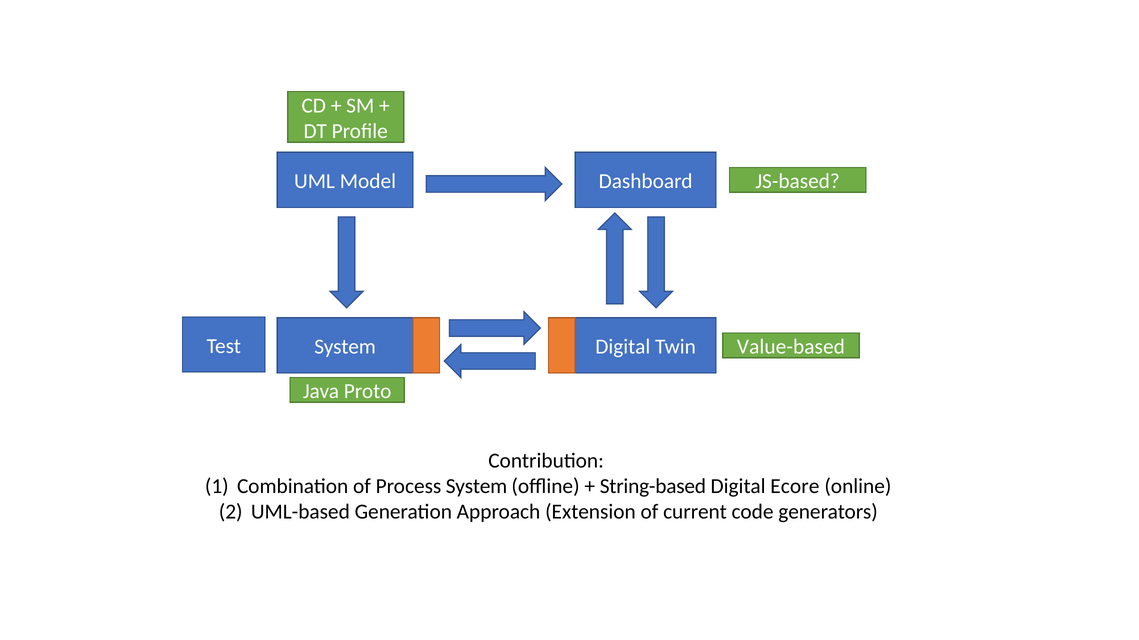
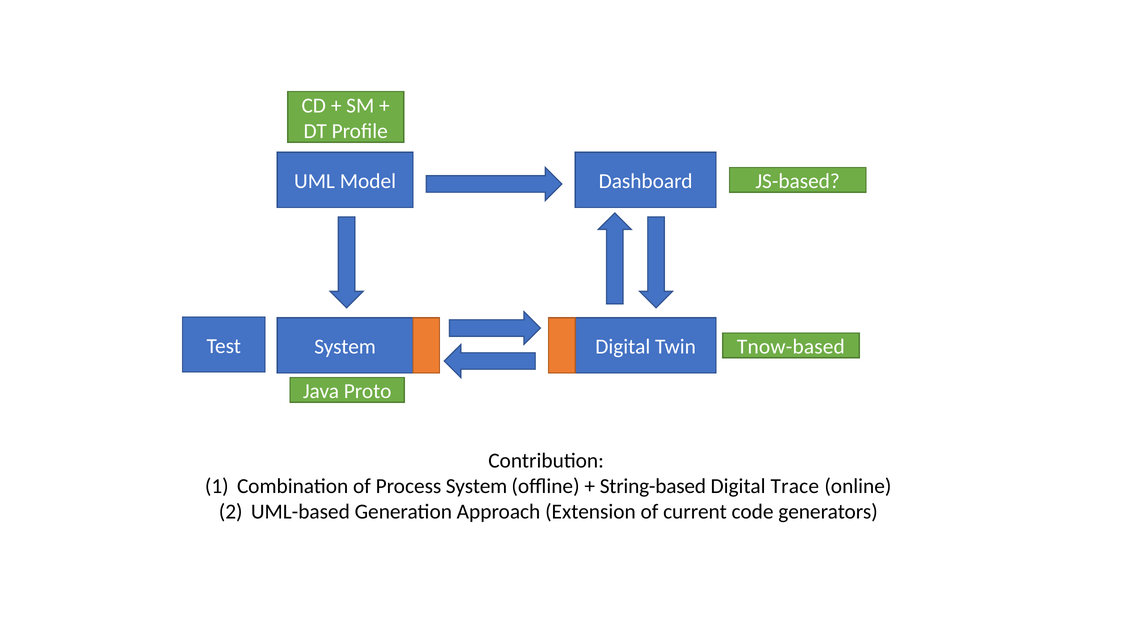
Value-based: Value-based -> Tnow-based (791, 347)
Ecore: Ecore -> Trace (795, 487)
